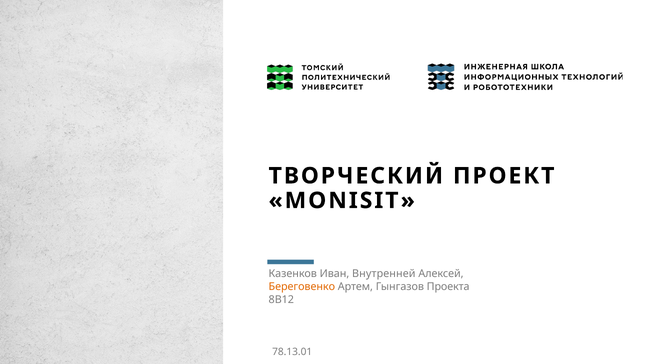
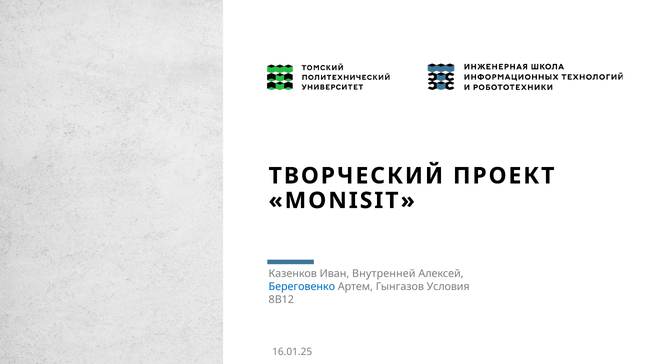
Береговенко colour: orange -> blue (302, 287)
Проекта: Проекта -> Условия (448, 287)
78.13.01: 78.13.01 -> 16.01.25 (292, 352)
